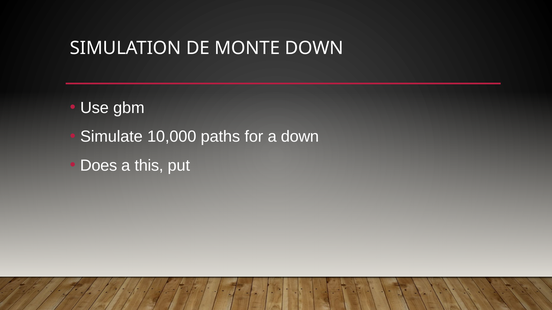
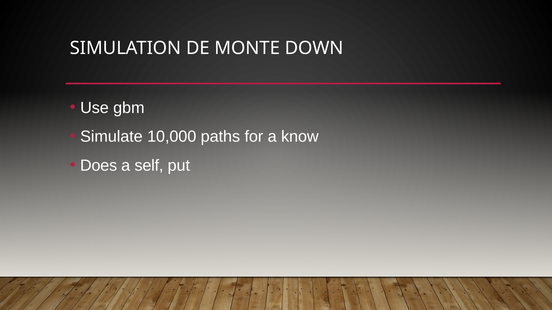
a down: down -> know (300, 137)
this: this -> self (149, 166)
